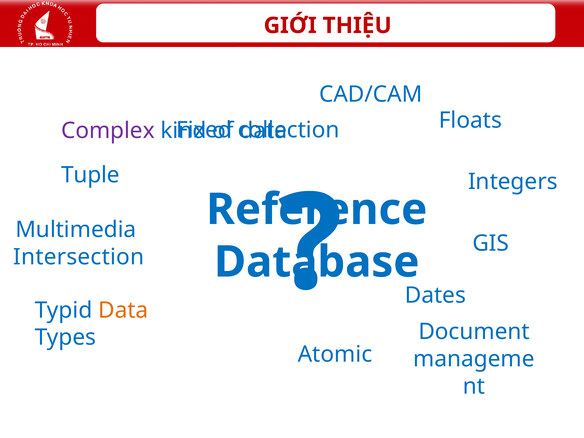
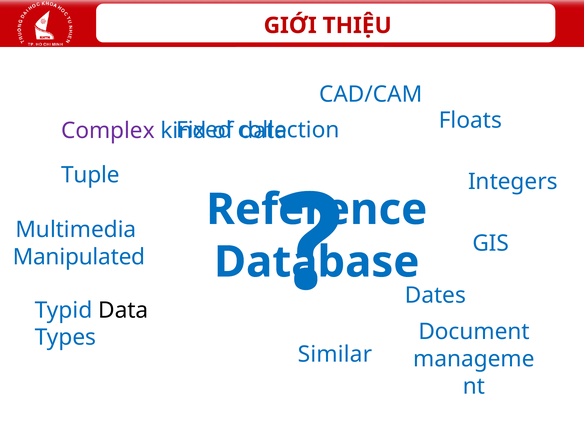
Intersection: Intersection -> Manipulated (79, 257)
Data colour: orange -> black (123, 310)
Atomic: Atomic -> Similar (335, 354)
